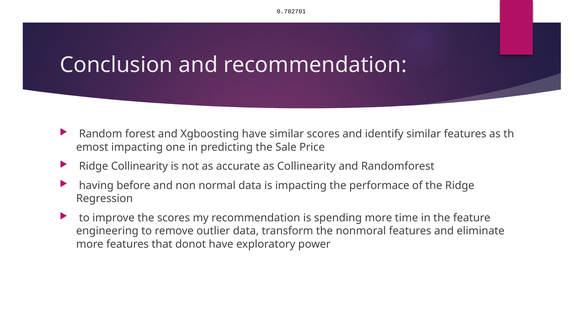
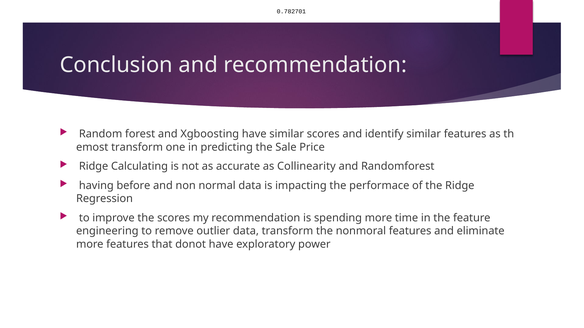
emost impacting: impacting -> transform (137, 147)
Ridge Collinearity: Collinearity -> Calculating (139, 167)
